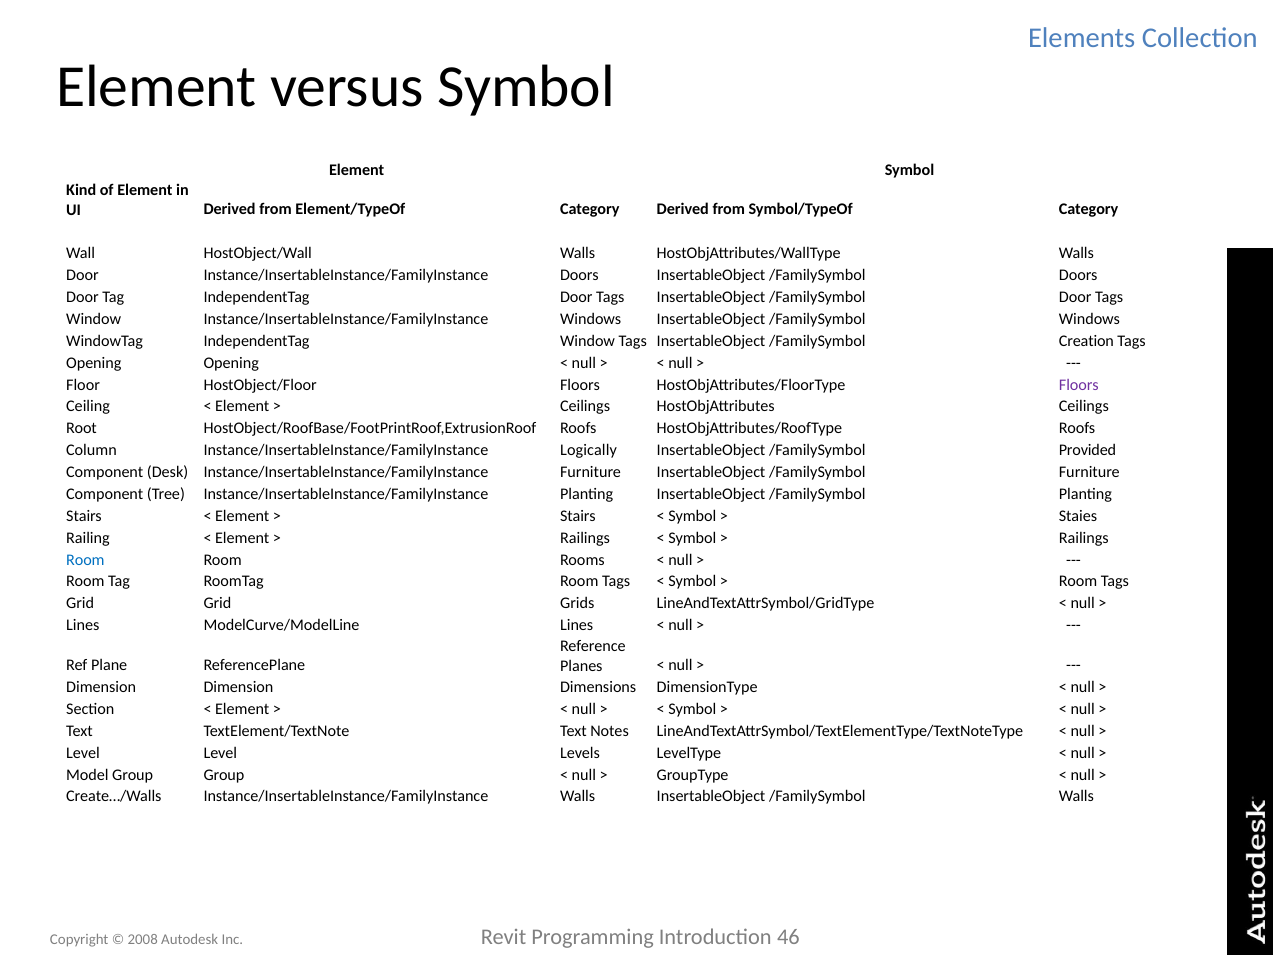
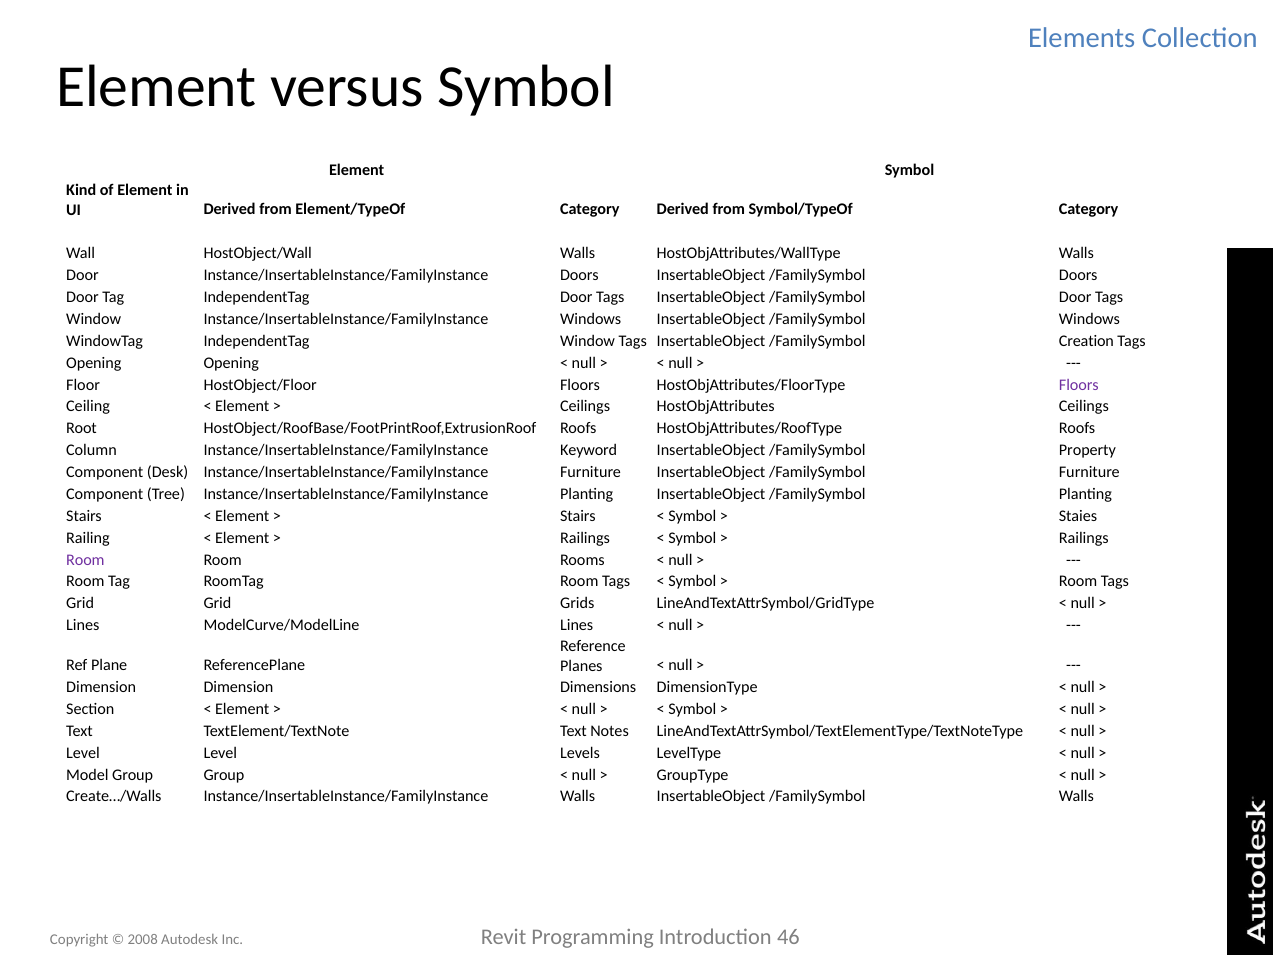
Logically: Logically -> Keyword (589, 450)
Provided: Provided -> Property (1087, 450)
Room colour: blue -> purple (85, 560)
